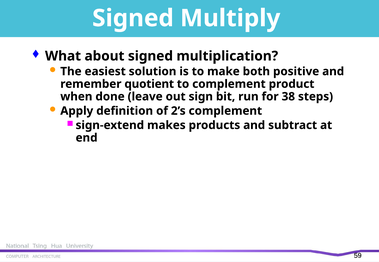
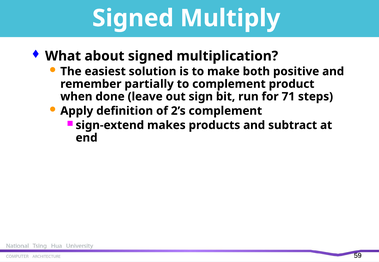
quotient: quotient -> partially (149, 84)
38: 38 -> 71 (288, 97)
